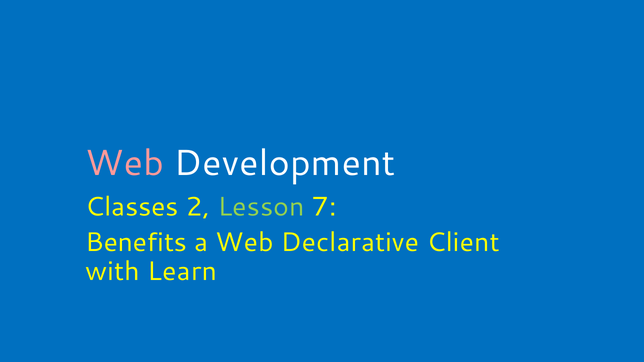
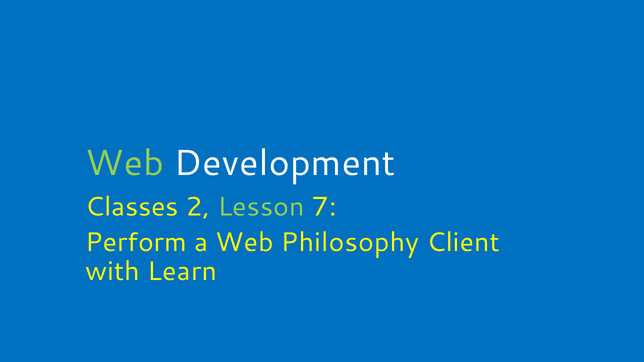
Web colour: pink -> light green (125, 163)
Benefits: Benefits -> Perform (136, 243)
Declarative: Declarative -> Philosophy (350, 243)
